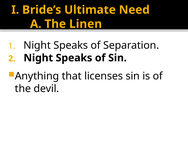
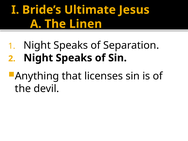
Need: Need -> Jesus (134, 10)
